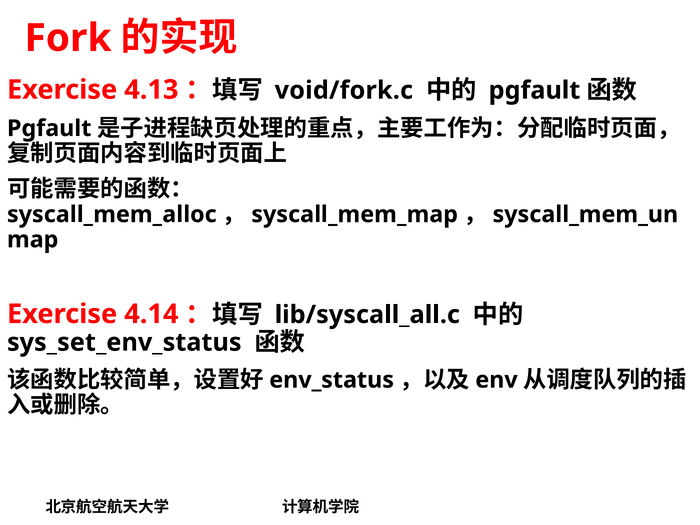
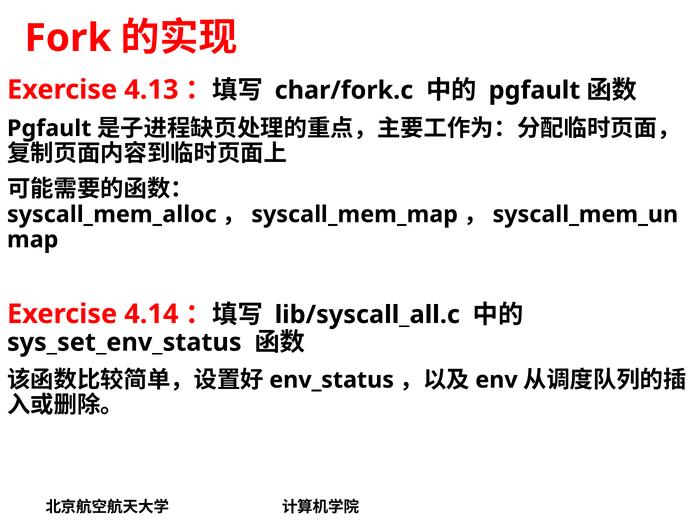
void/fork.c: void/fork.c -> char/fork.c (344, 90)
